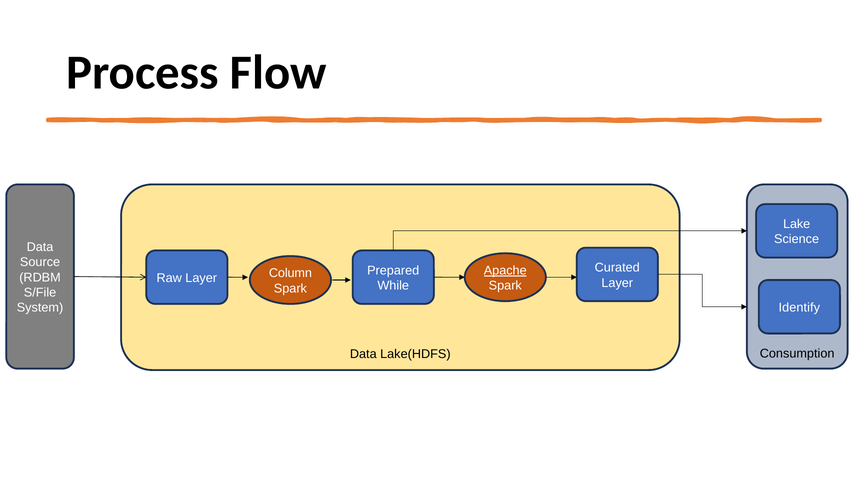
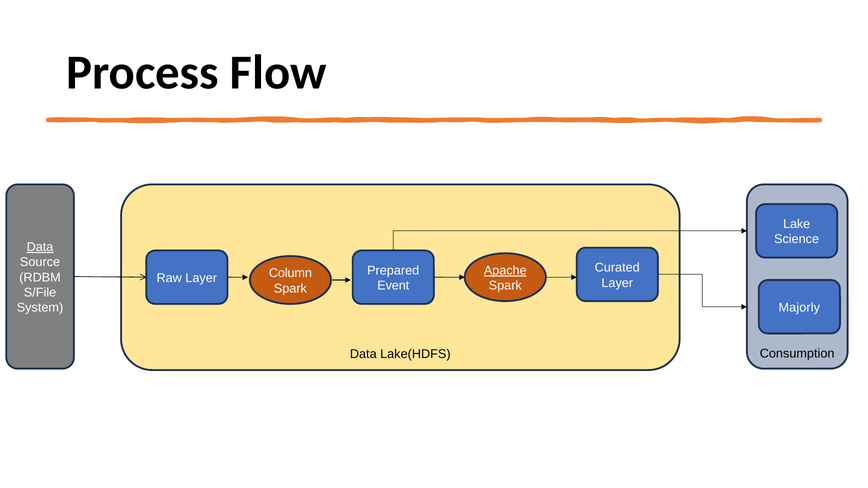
Data underline: none -> present (40, 247)
While: While -> Event (393, 286)
Identify: Identify -> Majorly (799, 308)
